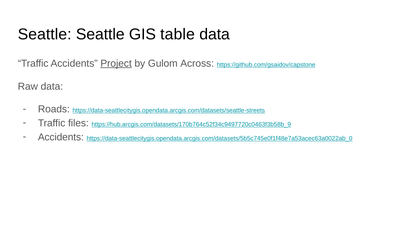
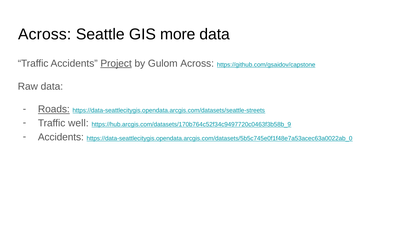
Seattle: Seattle -> Across (45, 34)
table: table -> more (178, 34)
Roads underline: none -> present (54, 109)
files: files -> well (78, 123)
